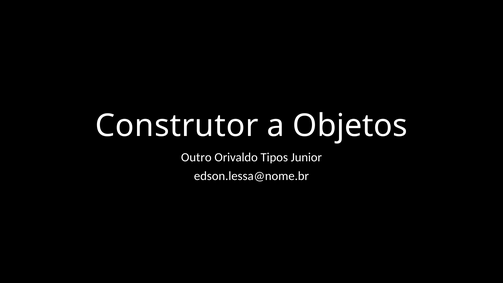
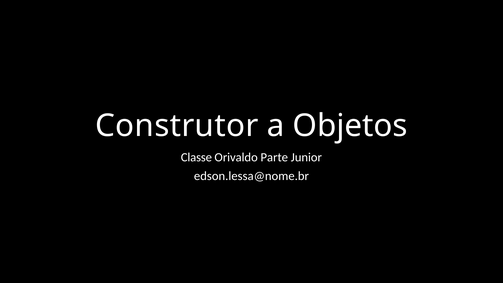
Outro: Outro -> Classe (196, 157)
Tipos: Tipos -> Parte (274, 157)
